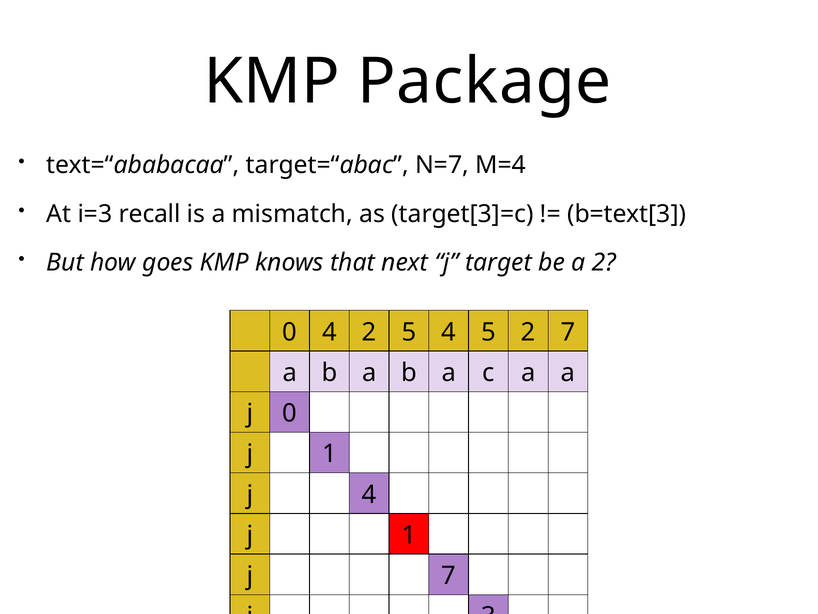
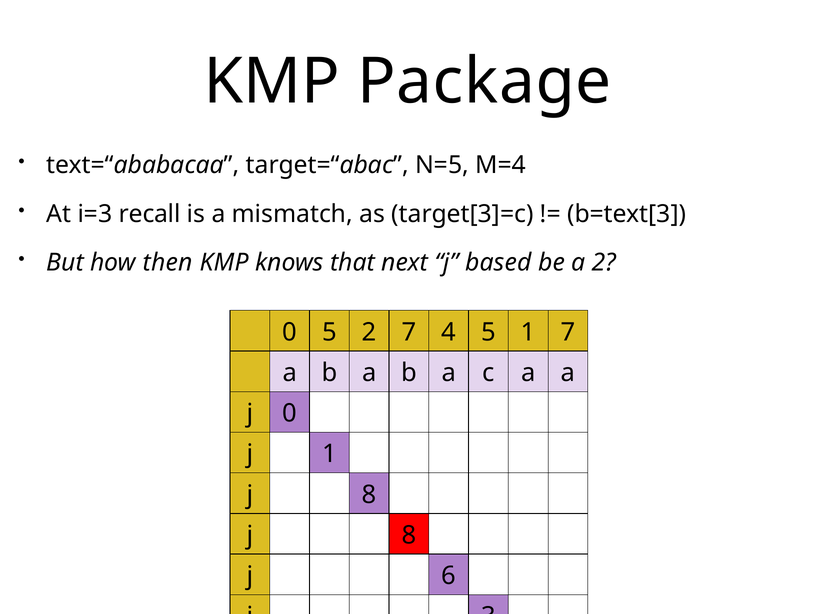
N=7: N=7 -> N=5 (442, 165)
goes: goes -> then (168, 263)
target: target -> based (498, 263)
0 4: 4 -> 5 (329, 332)
2 5: 5 -> 7 (409, 332)
5 2: 2 -> 1 (528, 332)
4: 4 -> 8 (369, 494)
1: 1 -> 8 (409, 535)
j 7: 7 -> 6 (449, 575)
